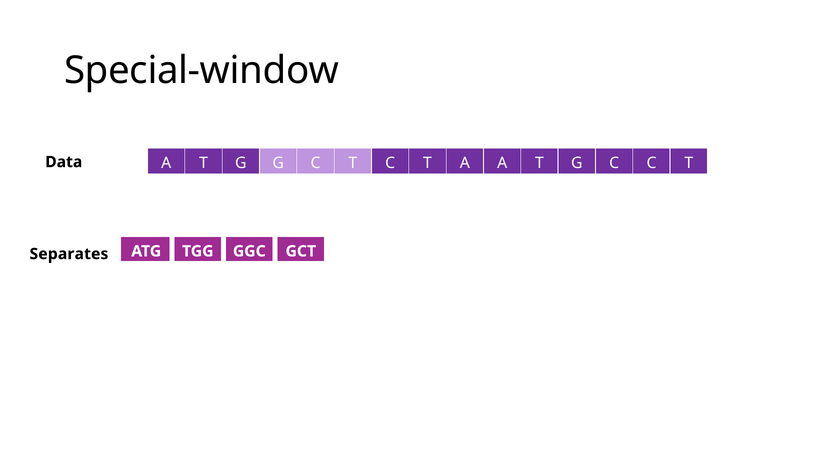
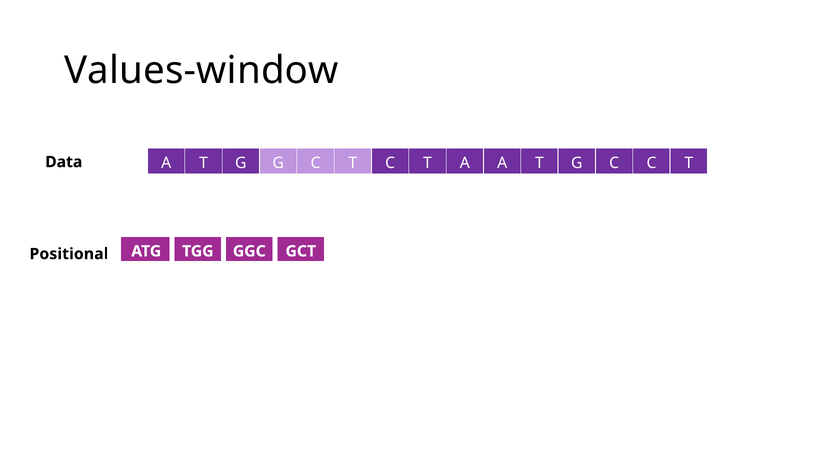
Special-window: Special-window -> Values-window (201, 71)
Separates: Separates -> Positional (69, 254)
